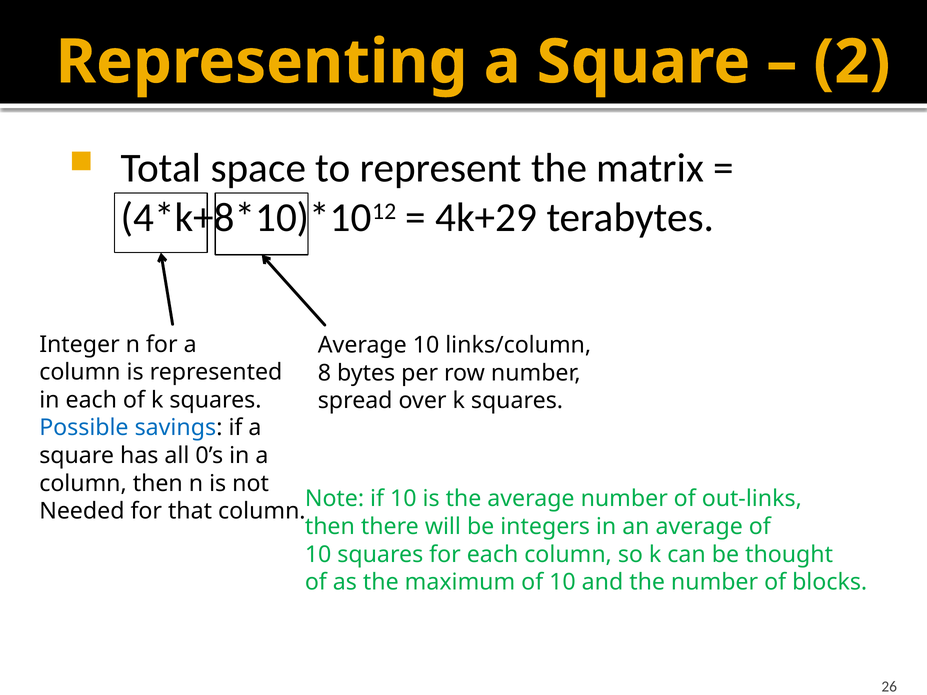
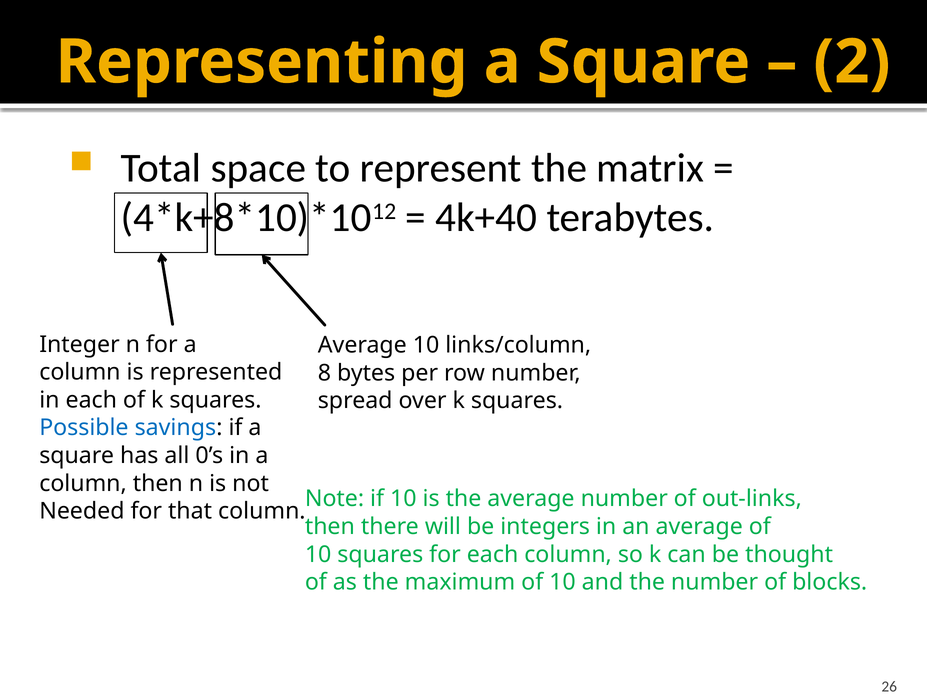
4k+29: 4k+29 -> 4k+40 (486, 218)
